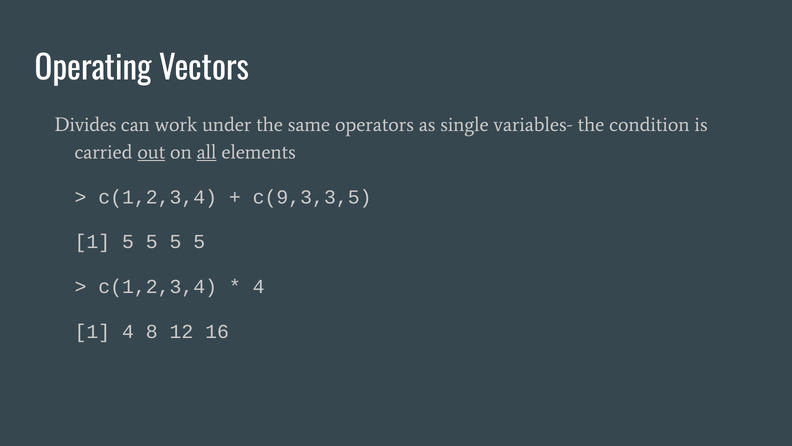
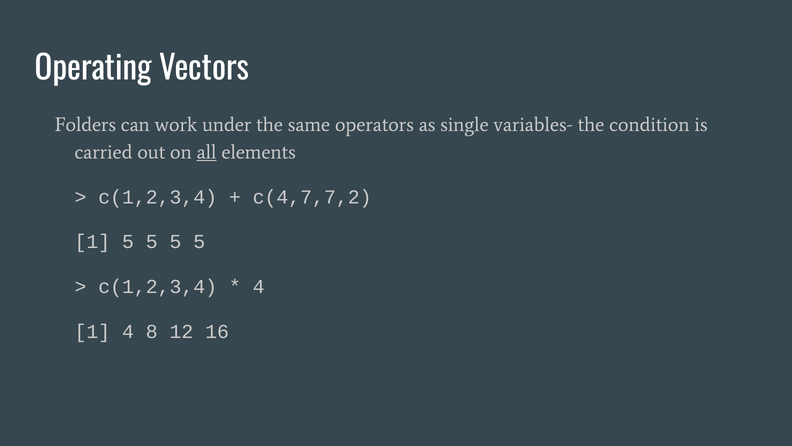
Divides: Divides -> Folders (85, 125)
out underline: present -> none (151, 152)
c(9,3,3,5: c(9,3,3,5 -> c(4,7,7,2 (312, 197)
